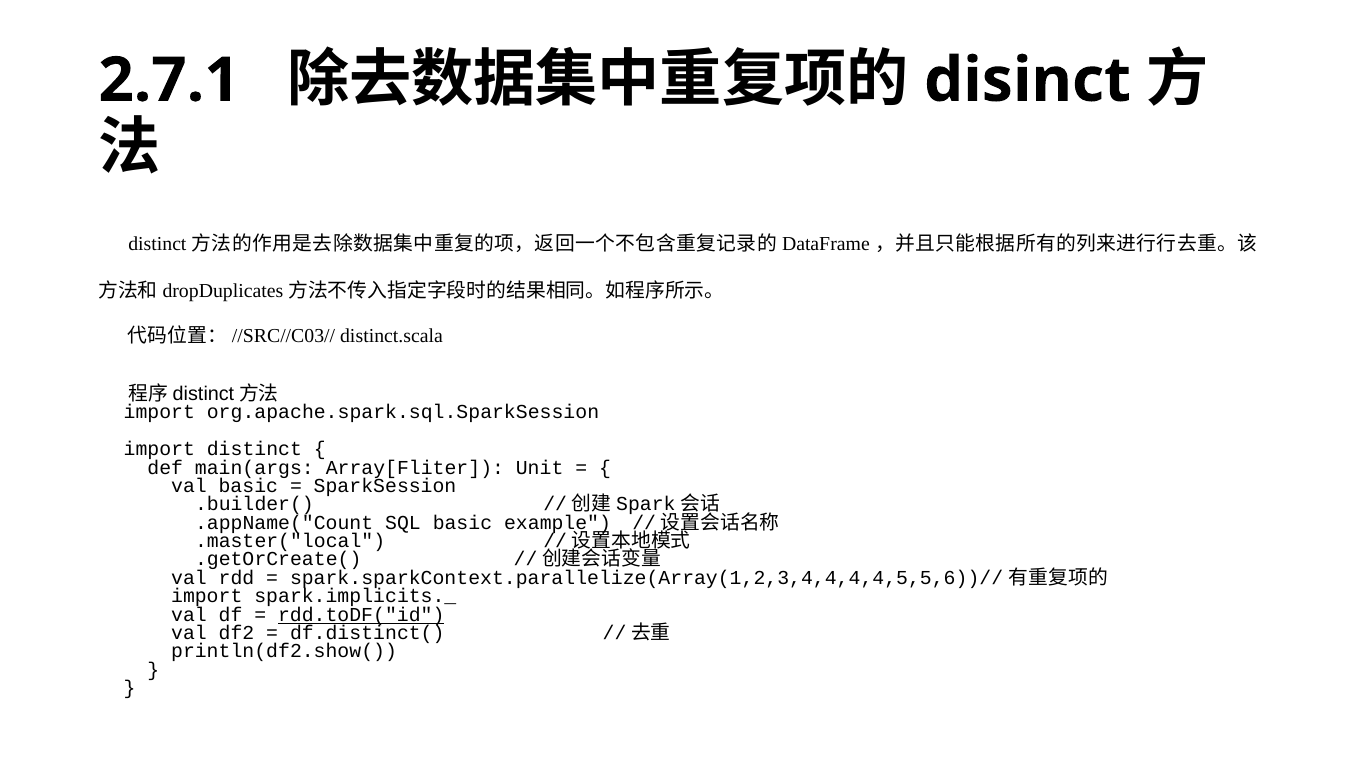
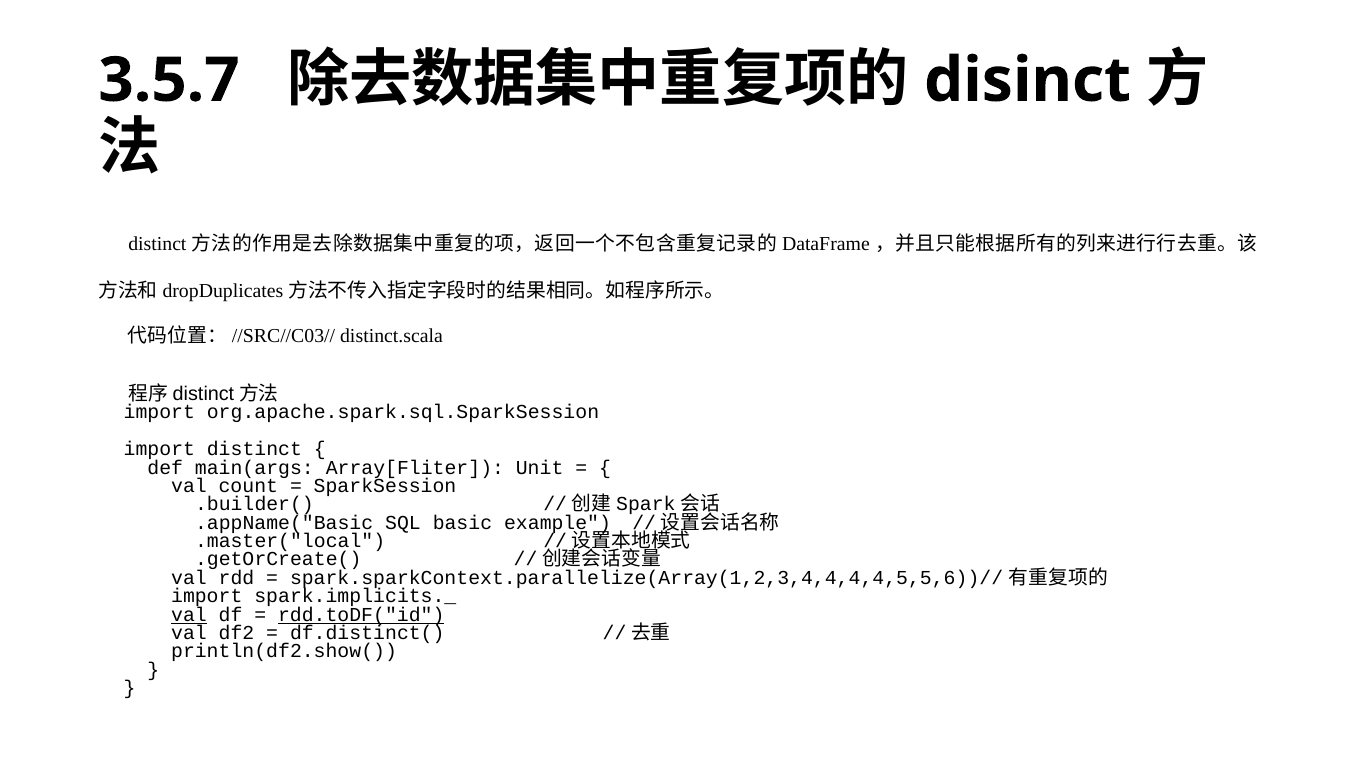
2.7.1: 2.7.1 -> 3.5.7 (169, 80)
val basic: basic -> count (248, 486)
.appName("Count: .appName("Count -> .appName("Basic (284, 523)
val underline: none -> present (189, 614)
